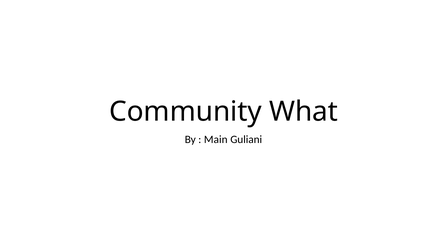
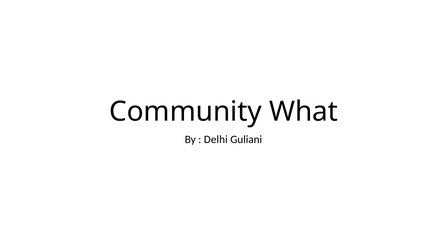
Main: Main -> Delhi (216, 140)
